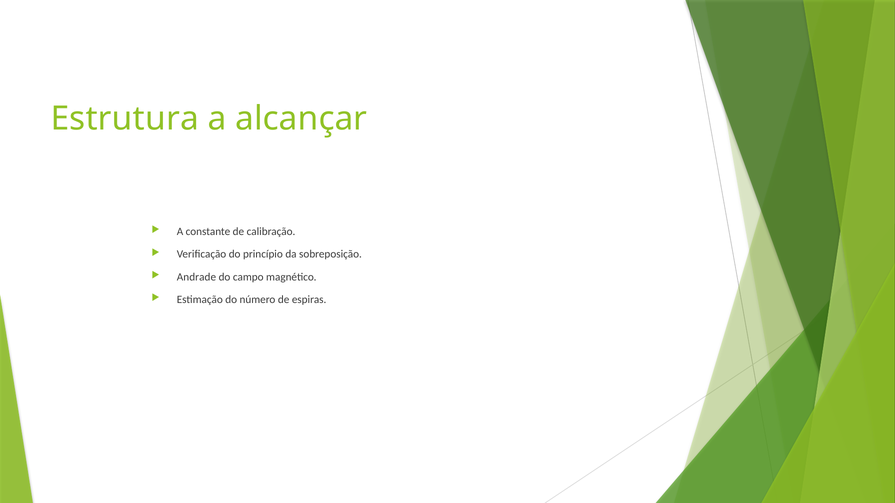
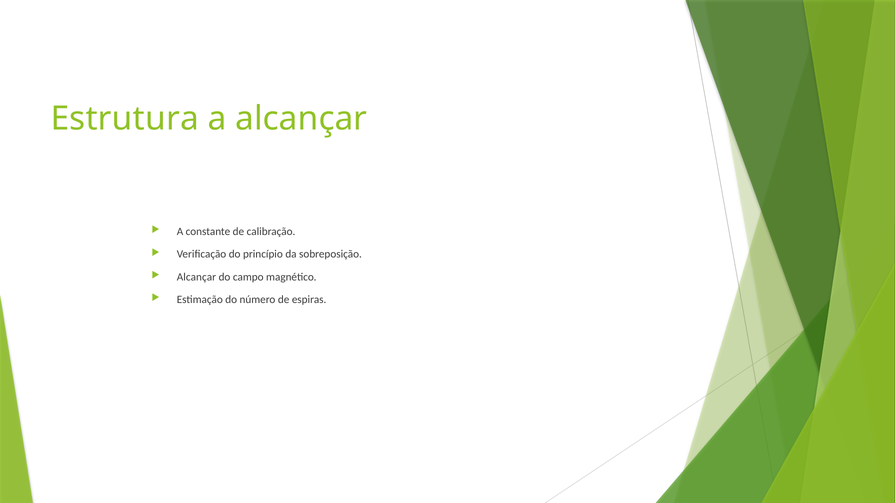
Andrade: Andrade -> Alcançar (196, 277)
